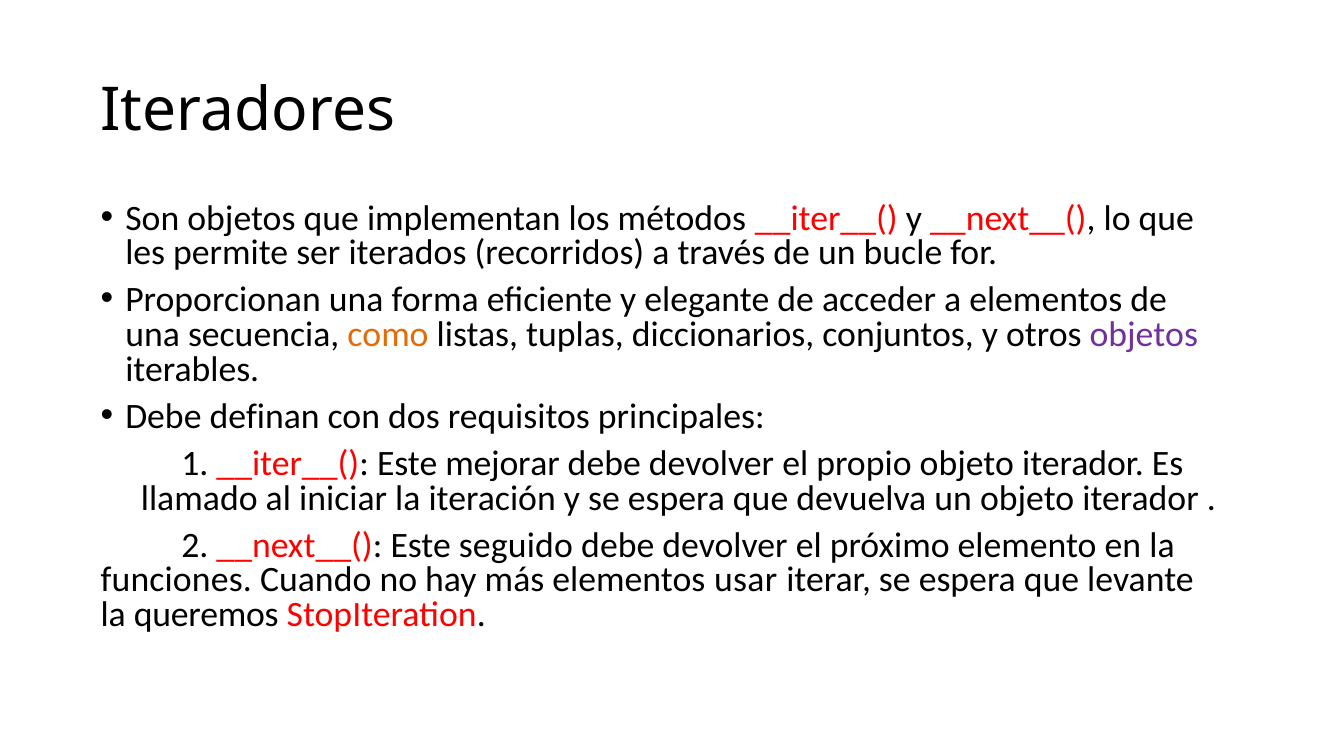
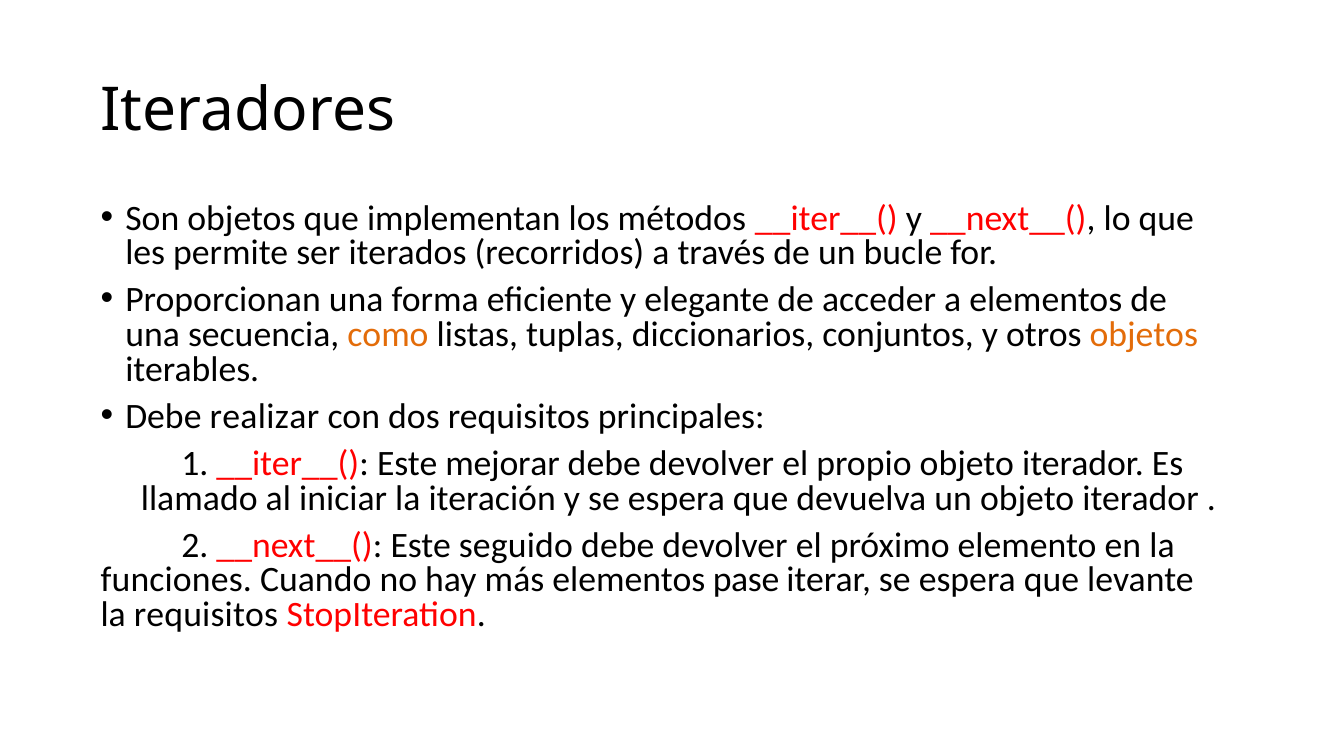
objetos colour: purple -> orange (1144, 335)
definan: definan -> realizar (264, 417)
usar: usar -> pase (746, 580)
la queremos: queremos -> requisitos (206, 615)
